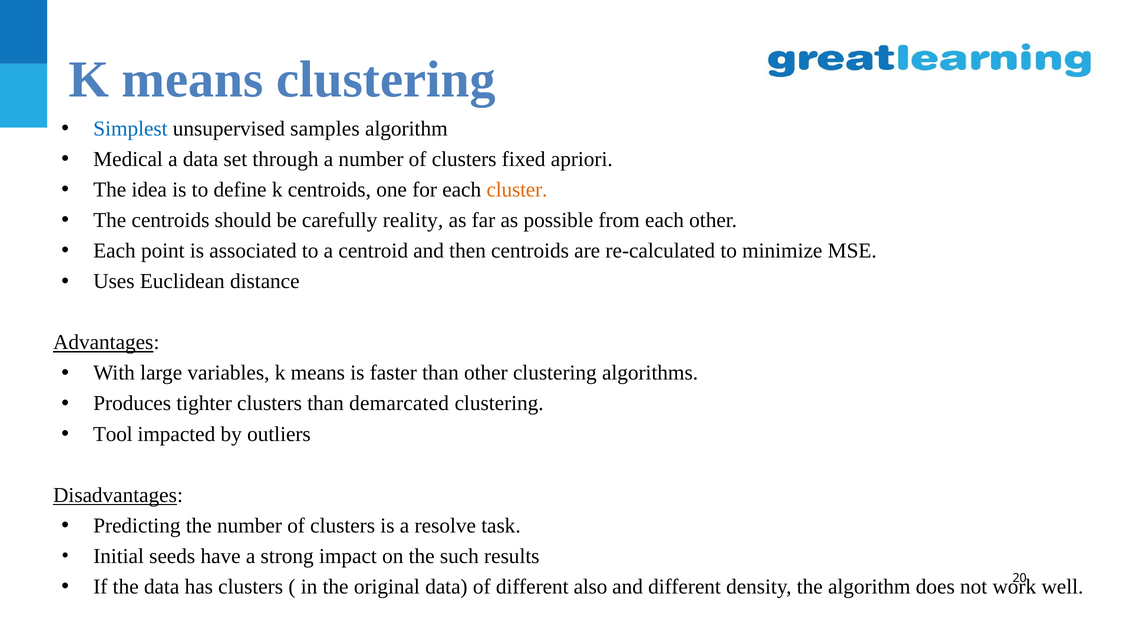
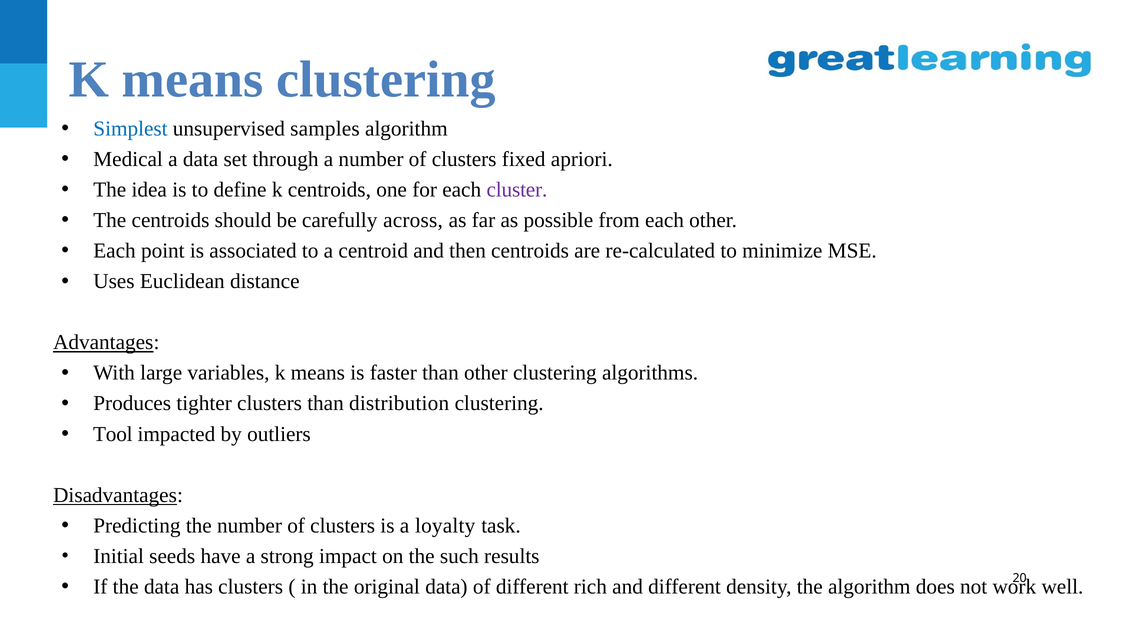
cluster colour: orange -> purple (517, 190)
reality: reality -> across (413, 220)
demarcated: demarcated -> distribution (399, 403)
resolve: resolve -> loyalty (445, 525)
also: also -> rich (590, 587)
